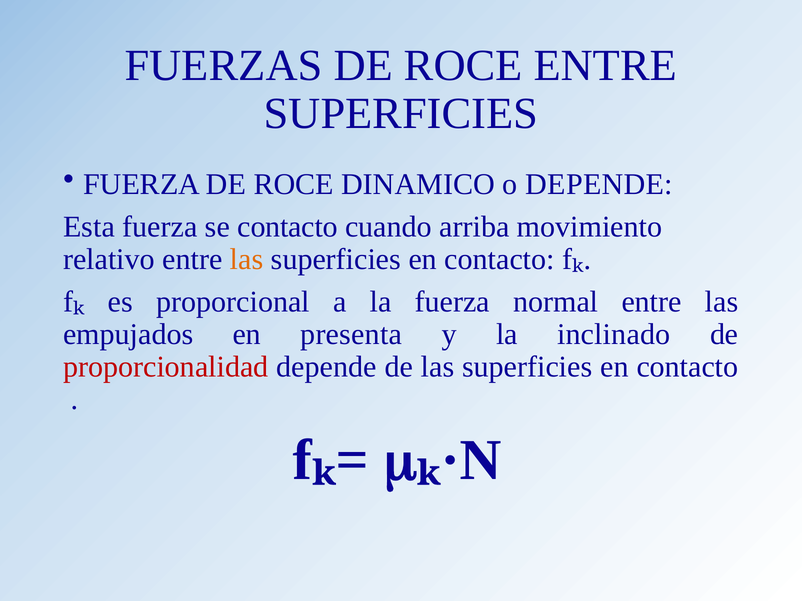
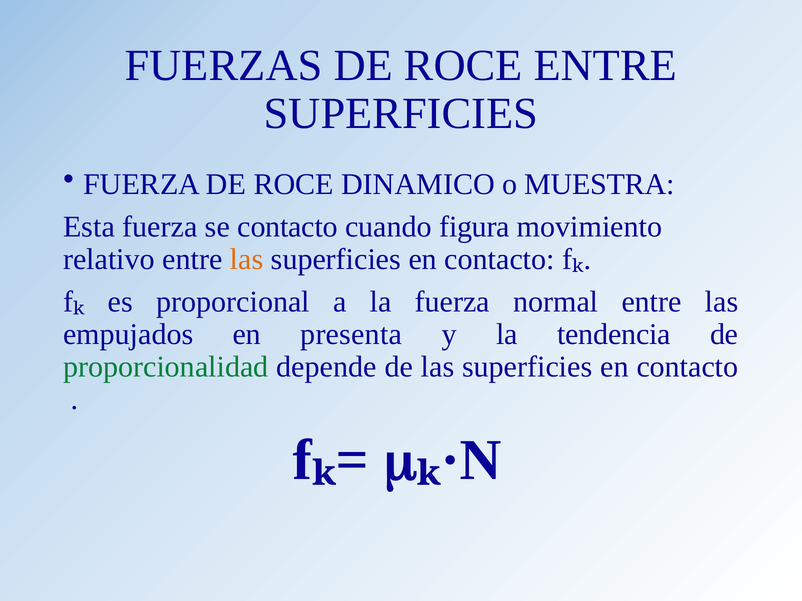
o DEPENDE: DEPENDE -> MUESTRA (599, 184)
arriba: arriba -> figura (475, 227)
inclinado: inclinado -> tendencia (614, 334)
proporcionalidad colour: red -> green (166, 367)
